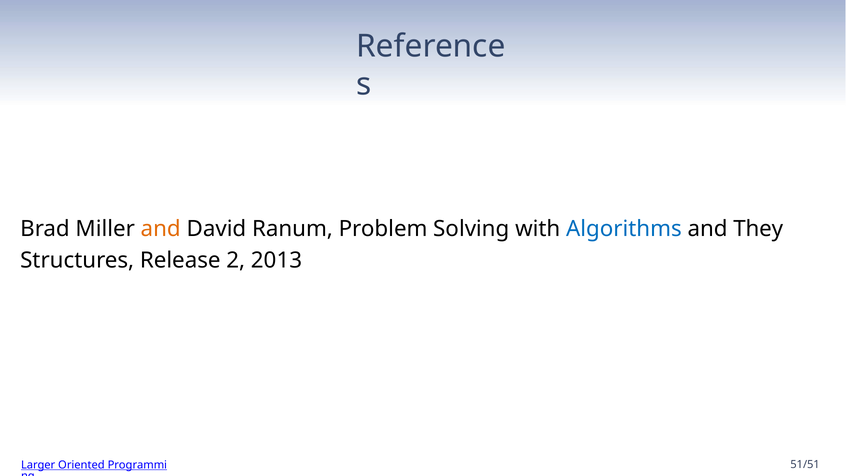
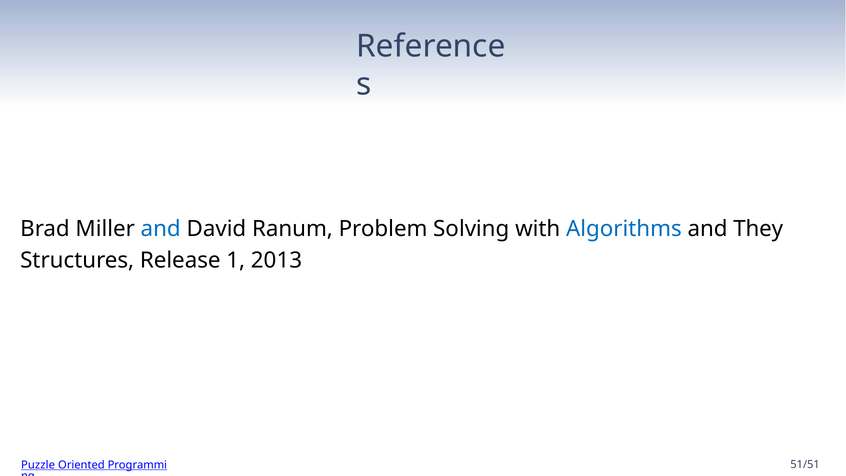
and colour: orange -> blue (161, 229)
2: 2 -> 1 (236, 261)
Larger: Larger -> Puzzle (38, 465)
